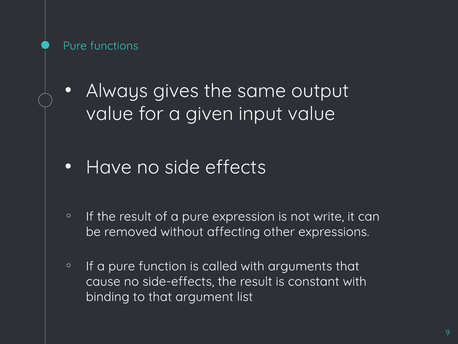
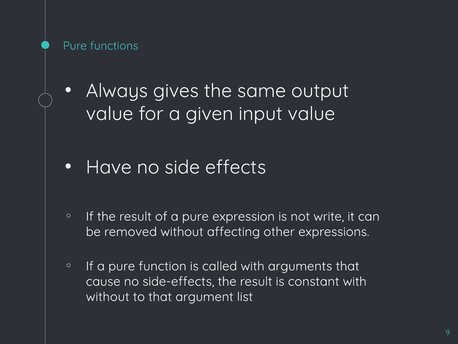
binding: binding -> without (108, 296)
